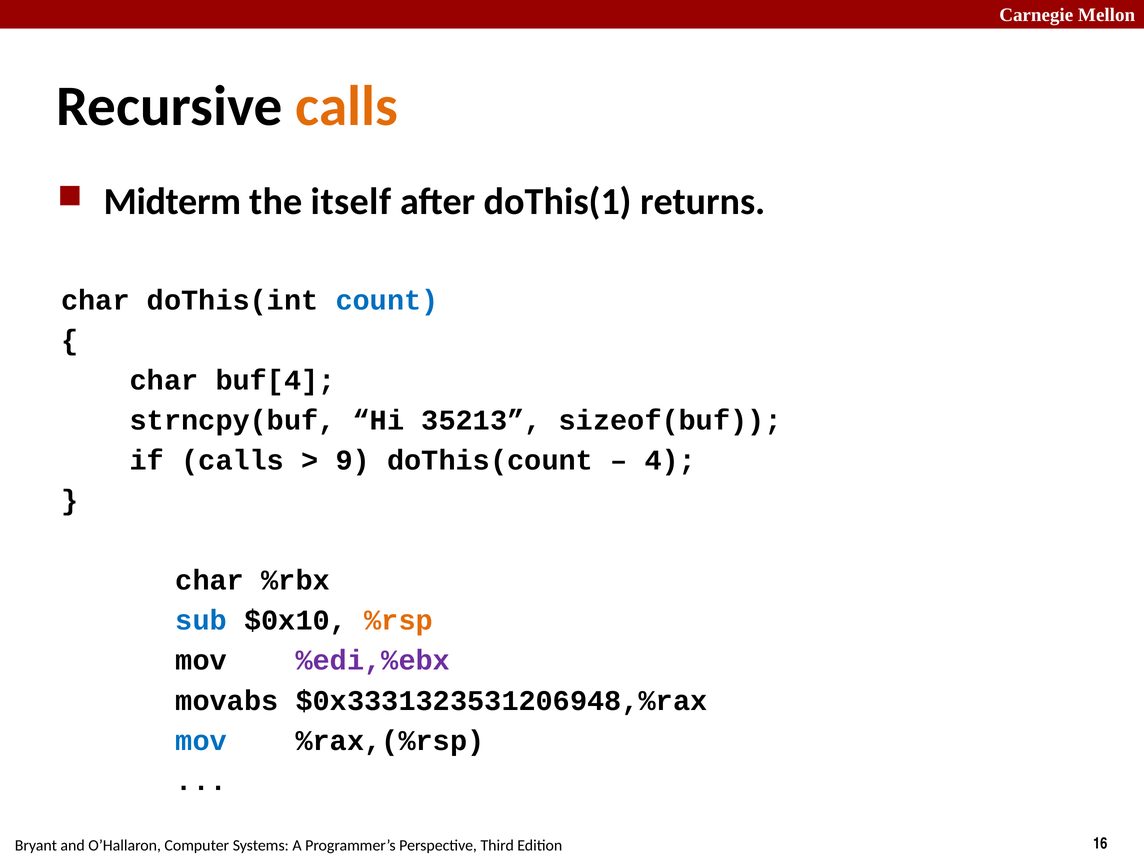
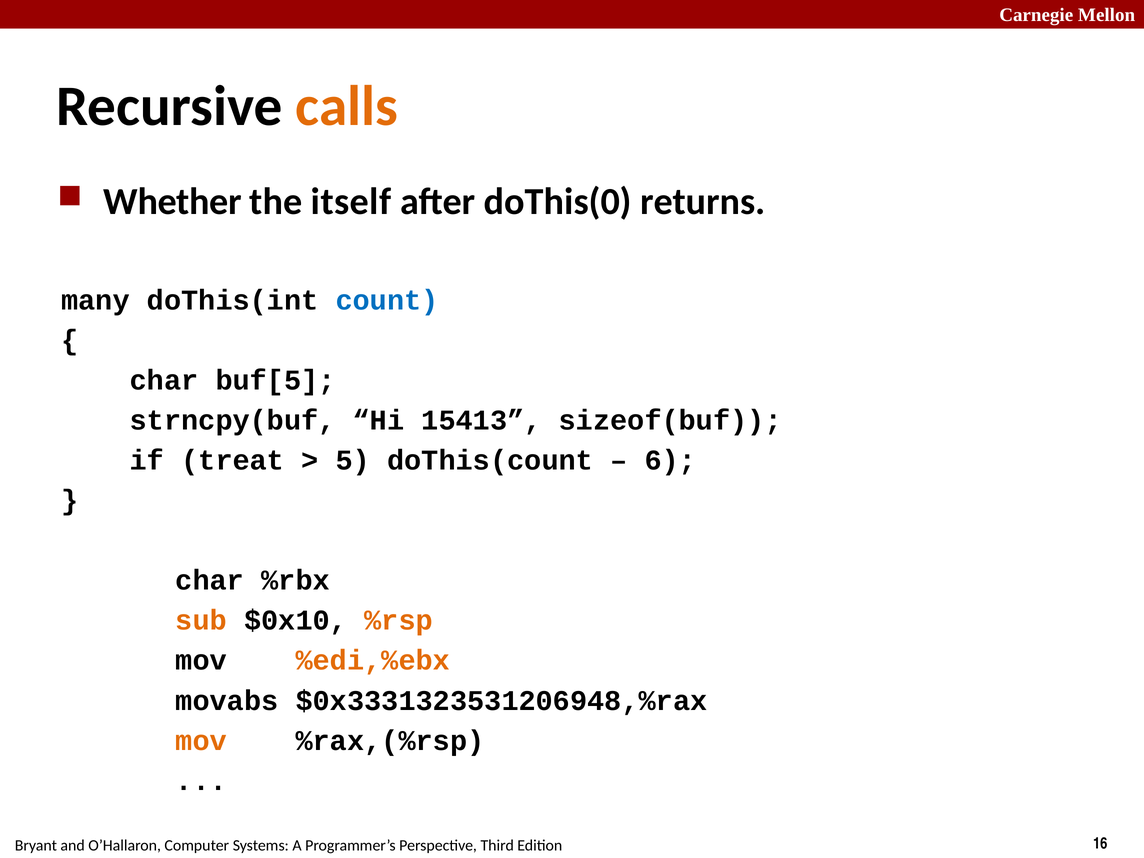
Midterm: Midterm -> Whether (173, 202)
doThis(1: doThis(1 -> doThis(0 (558, 202)
char: char -> many (95, 300)
buf[4: buf[4 -> buf[5 (276, 380)
35213: 35213 -> 15413 (481, 420)
if calls: calls -> treat (233, 460)
9: 9 -> 5 (353, 460)
4: 4 -> 6 (670, 460)
sub colour: blue -> orange (201, 620)
%edi,%ebx colour: purple -> orange (373, 661)
mov colour: blue -> orange (201, 741)
